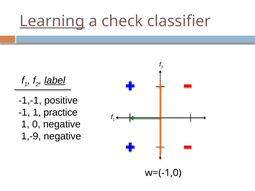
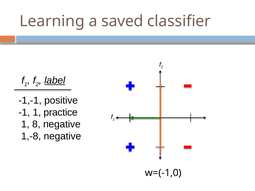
Learning underline: present -> none (52, 21)
check: check -> saved (122, 21)
0: 0 -> 8 (36, 124)
1,-9: 1,-9 -> 1,-8 (31, 136)
